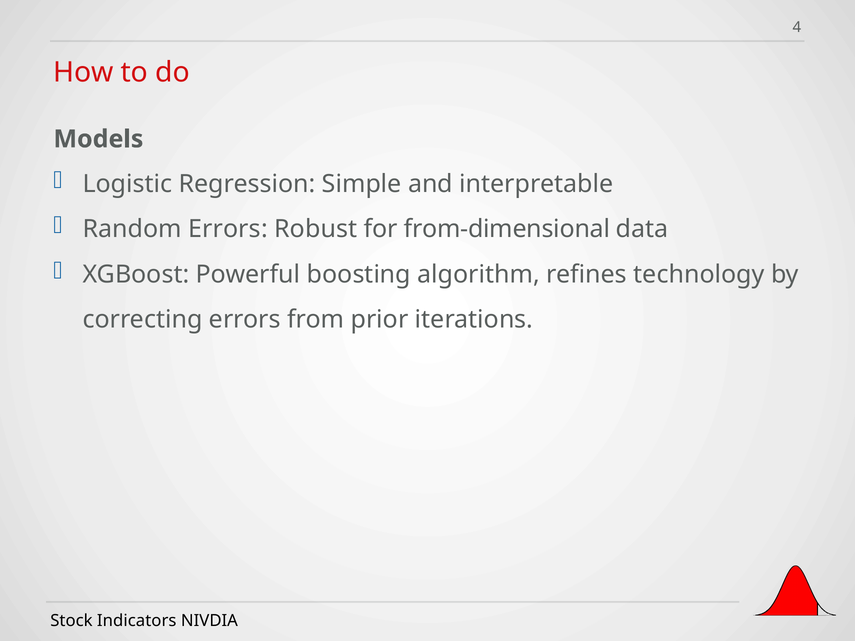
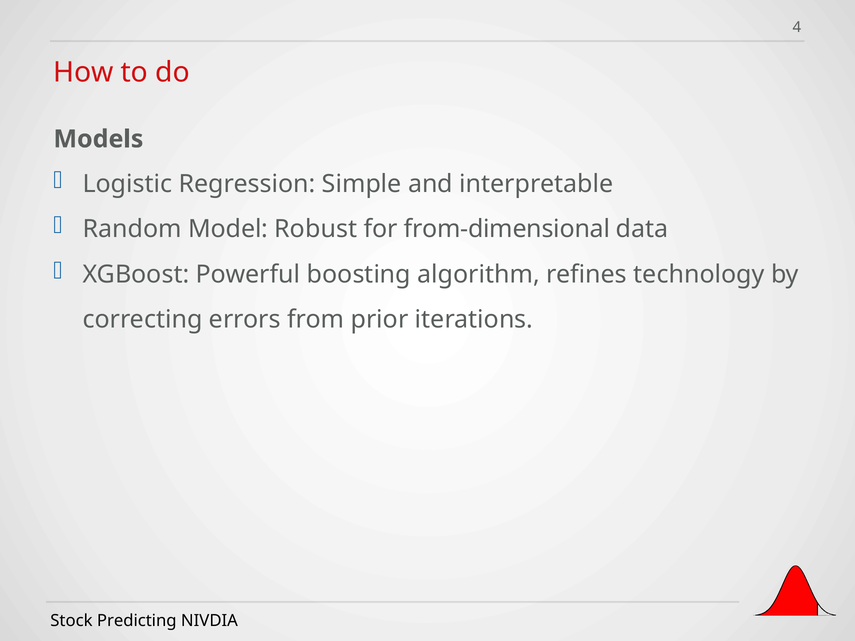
Random Errors: Errors -> Model (228, 229)
Indicators: Indicators -> Predicting (137, 621)
